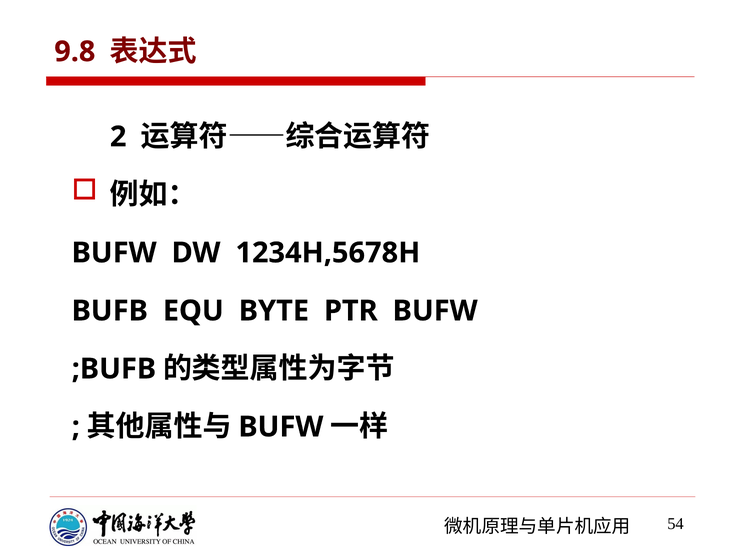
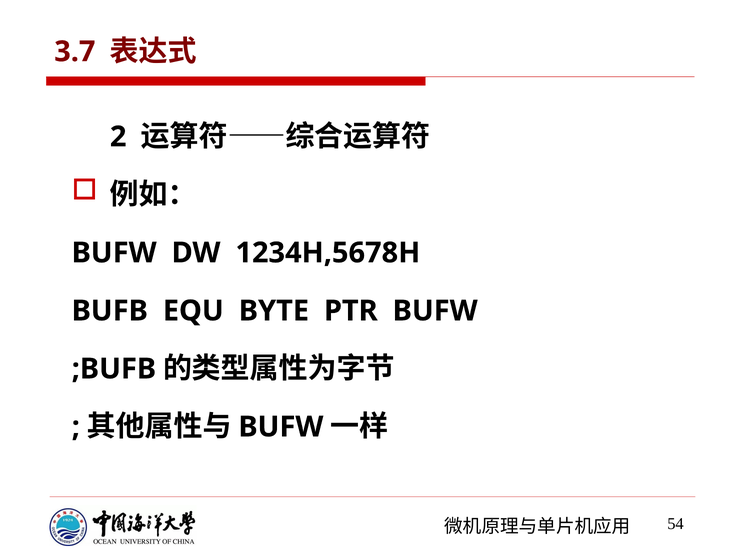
9.8: 9.8 -> 3.7 (75, 52)
